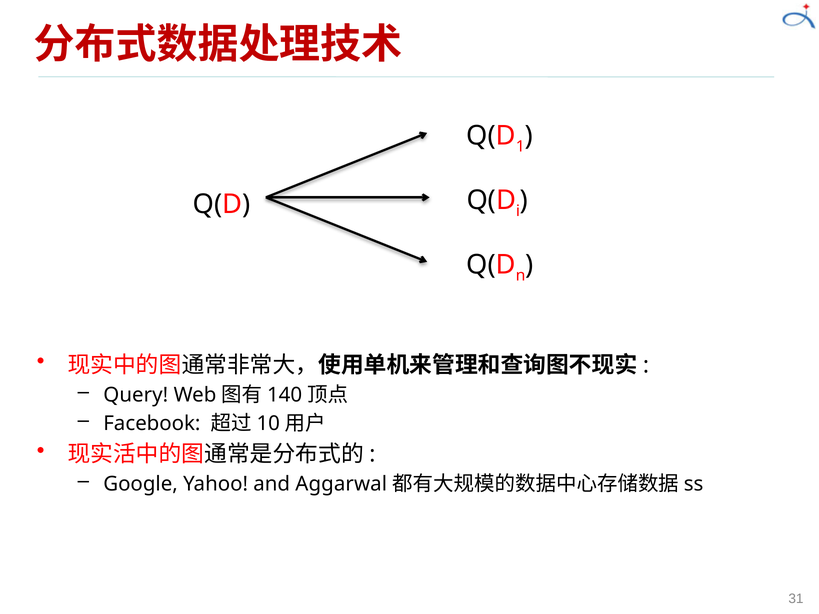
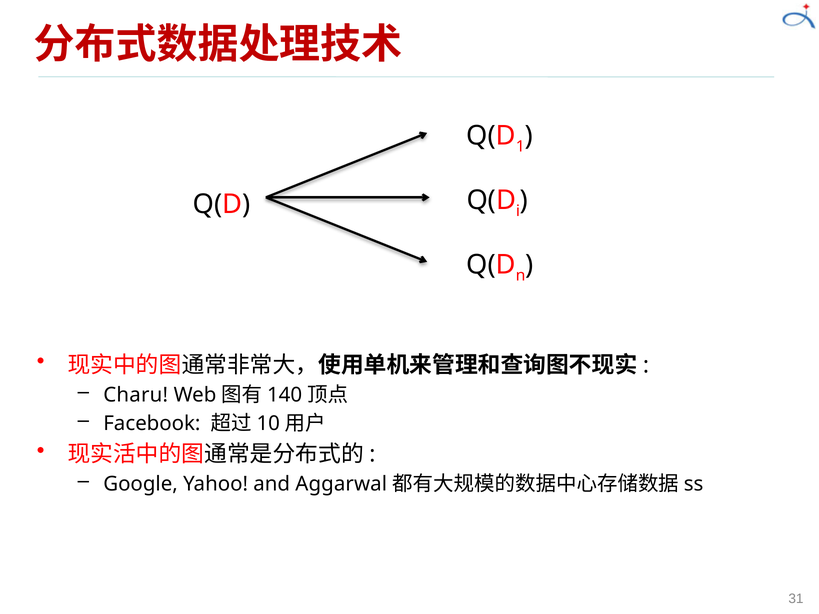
Query: Query -> Charu (136, 395)
